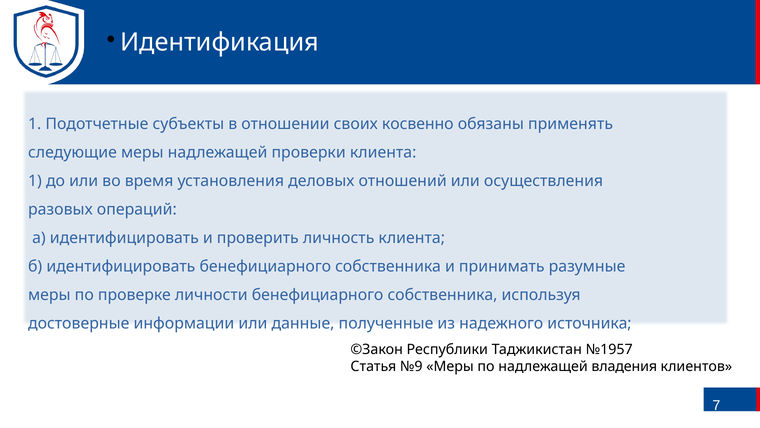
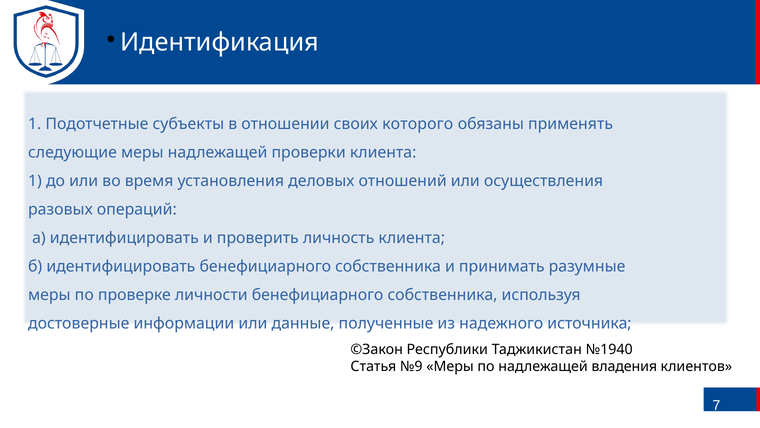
косвенно: косвенно -> которого (418, 124)
№1957: №1957 -> №1940 (609, 349)
